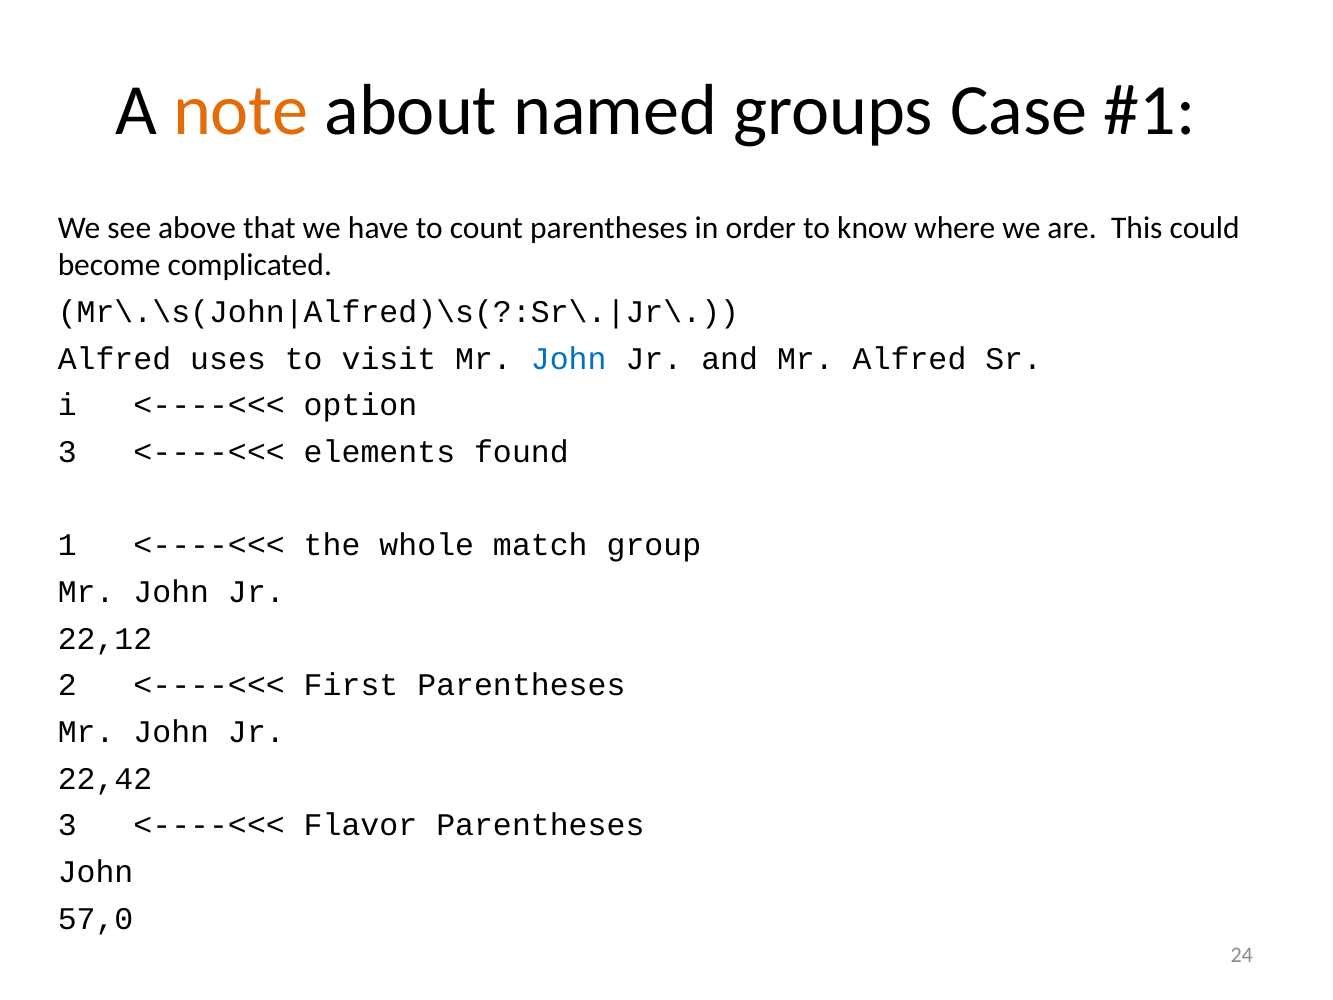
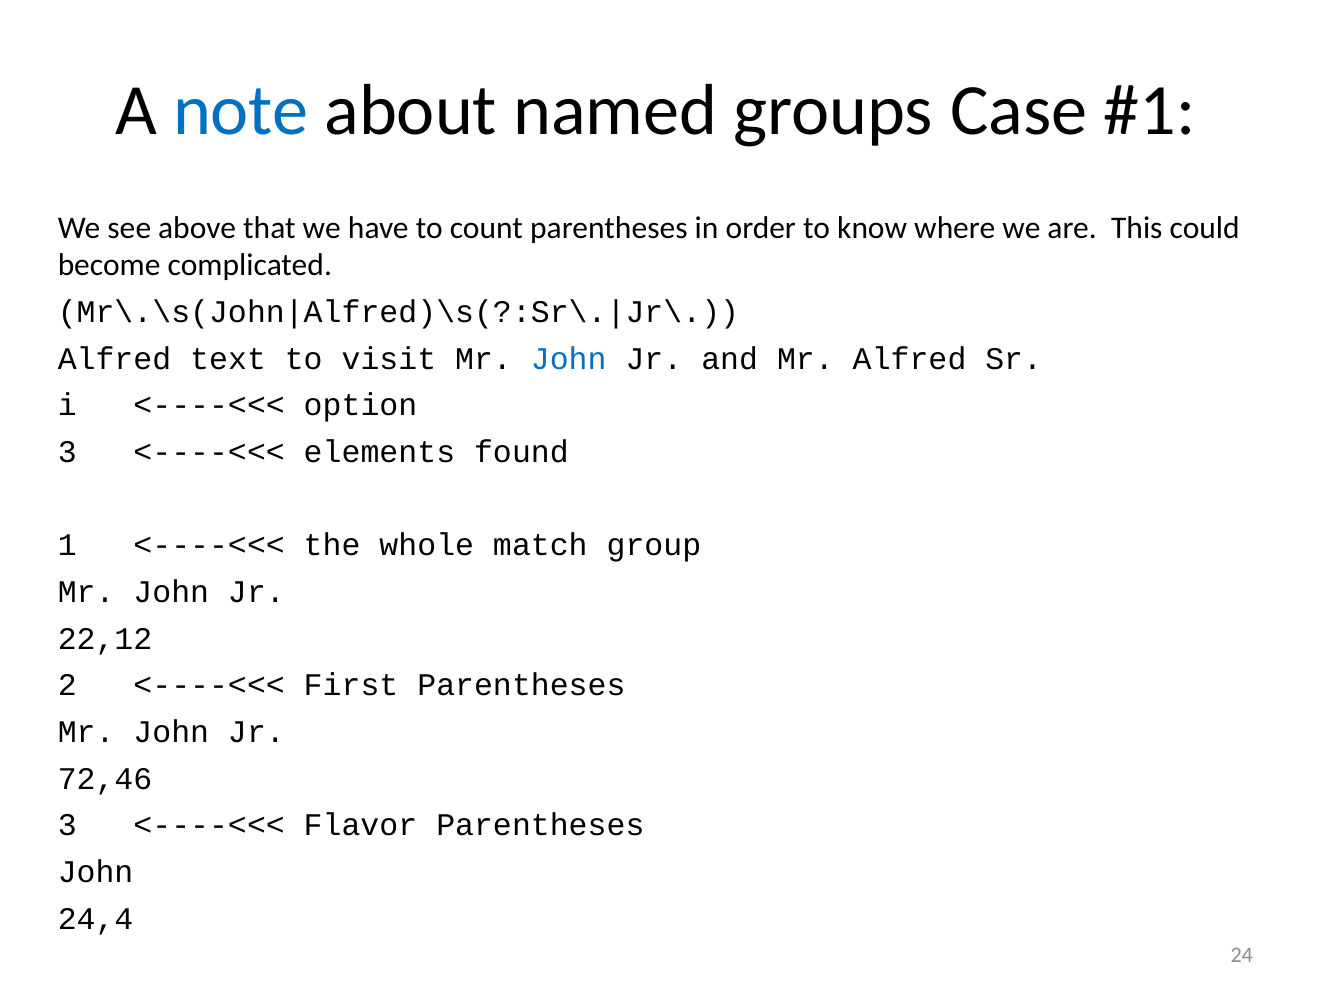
note colour: orange -> blue (241, 111)
uses: uses -> text (228, 359)
22,42: 22,42 -> 72,46 (105, 779)
57,0: 57,0 -> 24,4 (96, 919)
